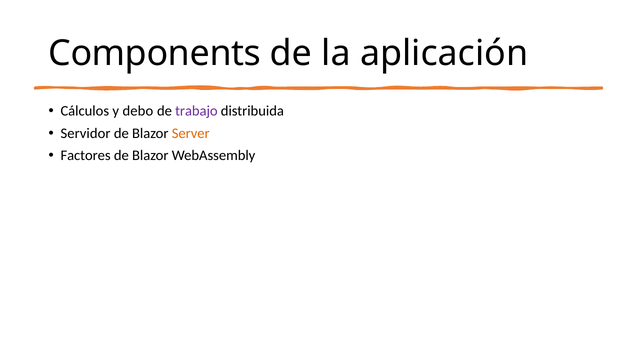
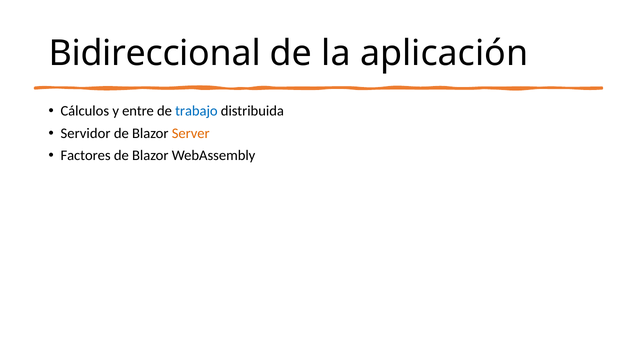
Components: Components -> Bidireccional (155, 53)
debo: debo -> entre (138, 111)
trabajo colour: purple -> blue (196, 111)
